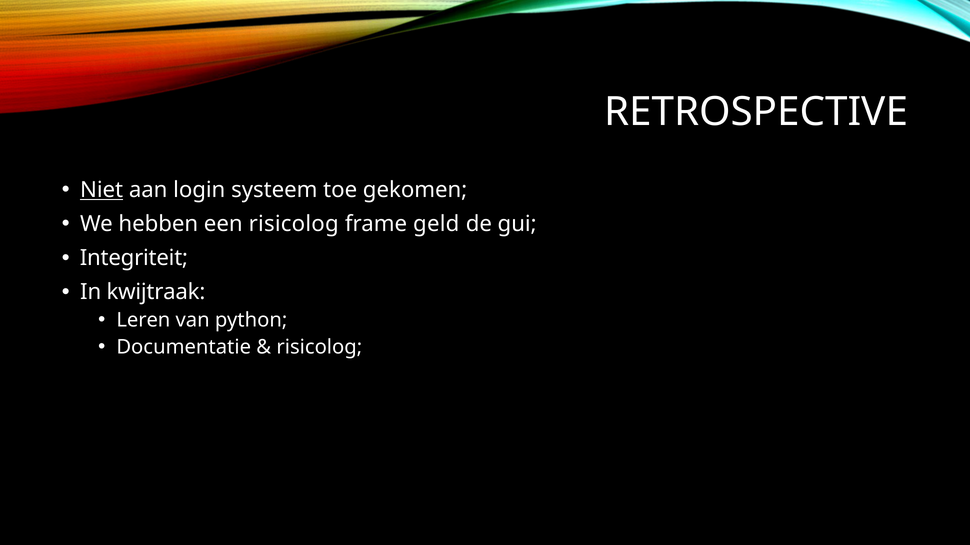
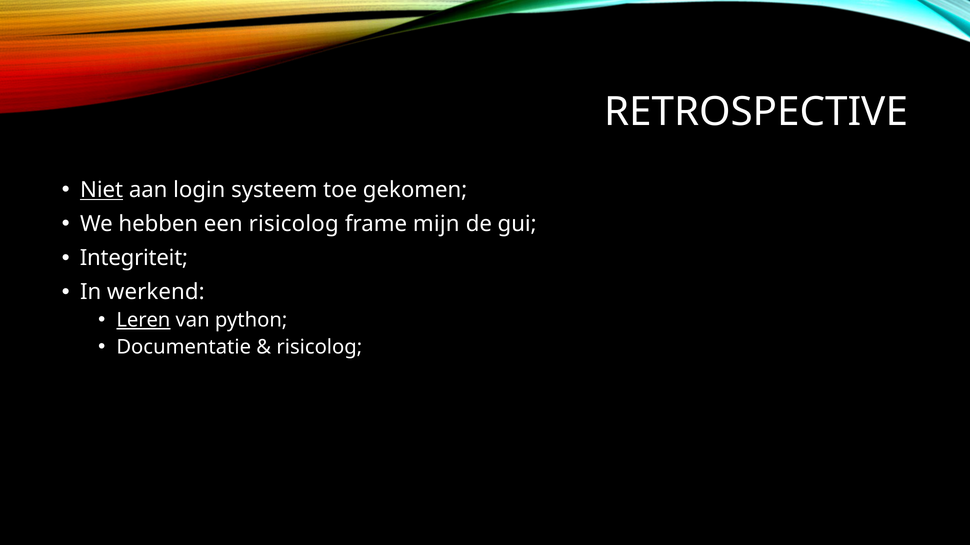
geld: geld -> mijn (436, 224)
kwijtraak: kwijtraak -> werkend (156, 292)
Leren underline: none -> present (143, 320)
